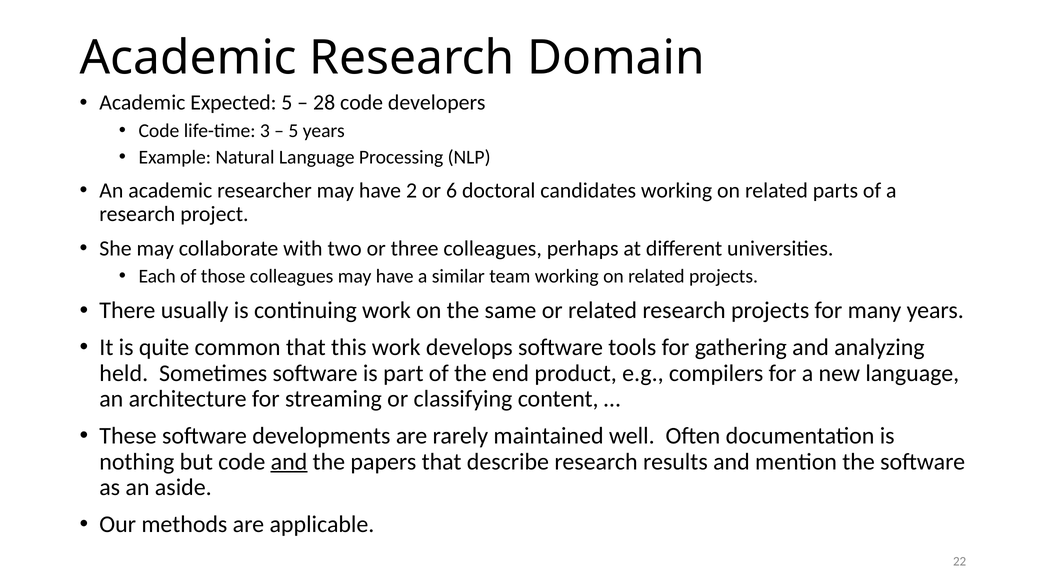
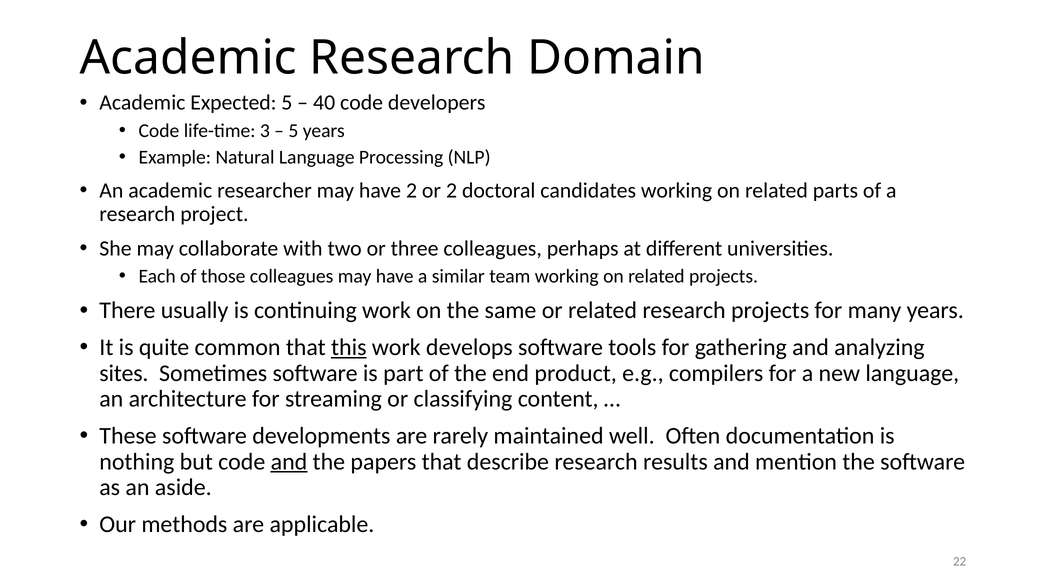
28: 28 -> 40 (324, 103)
or 6: 6 -> 2 (452, 191)
this underline: none -> present (349, 347)
held: held -> sites (124, 373)
